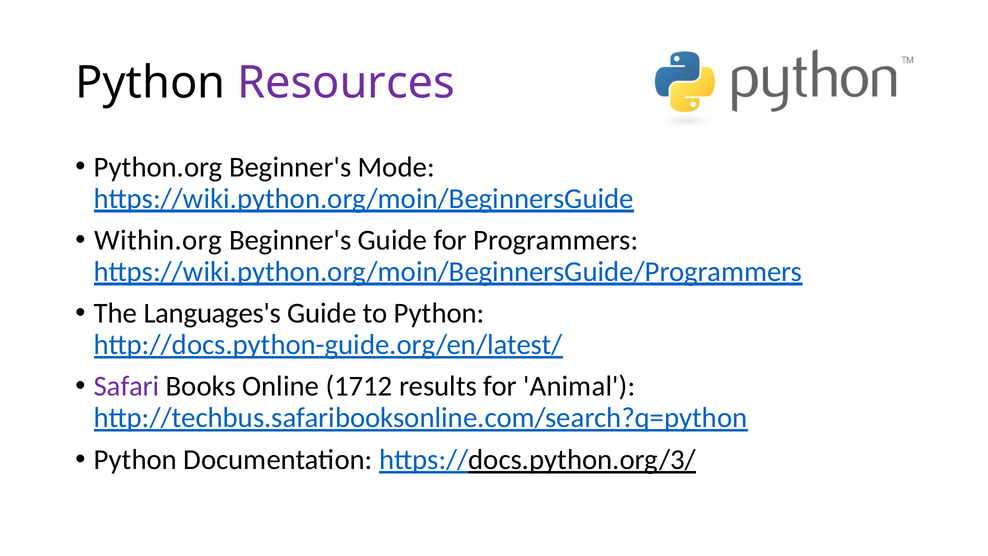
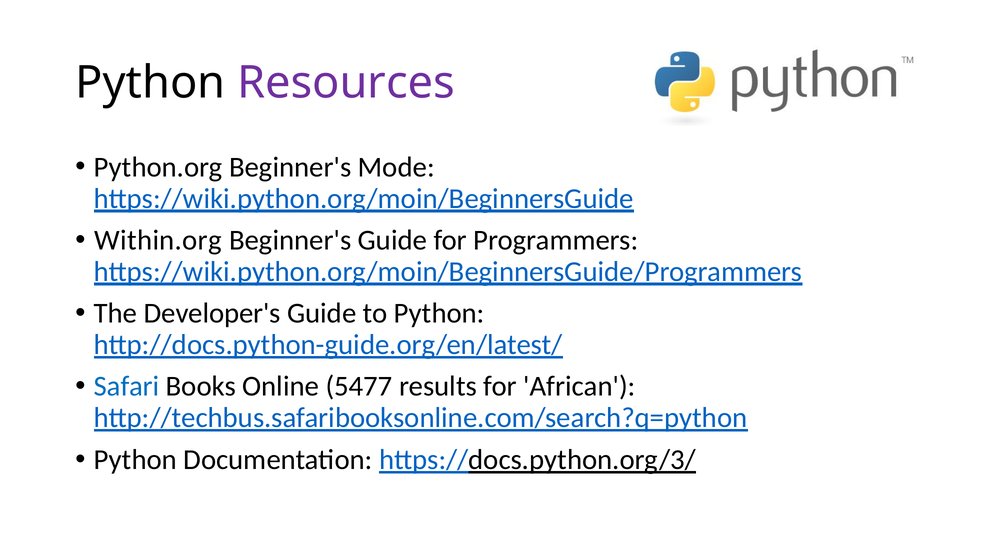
Languages's: Languages's -> Developer's (212, 313)
Safari colour: purple -> blue (127, 386)
1712: 1712 -> 5477 (359, 386)
Animal: Animal -> African (579, 386)
